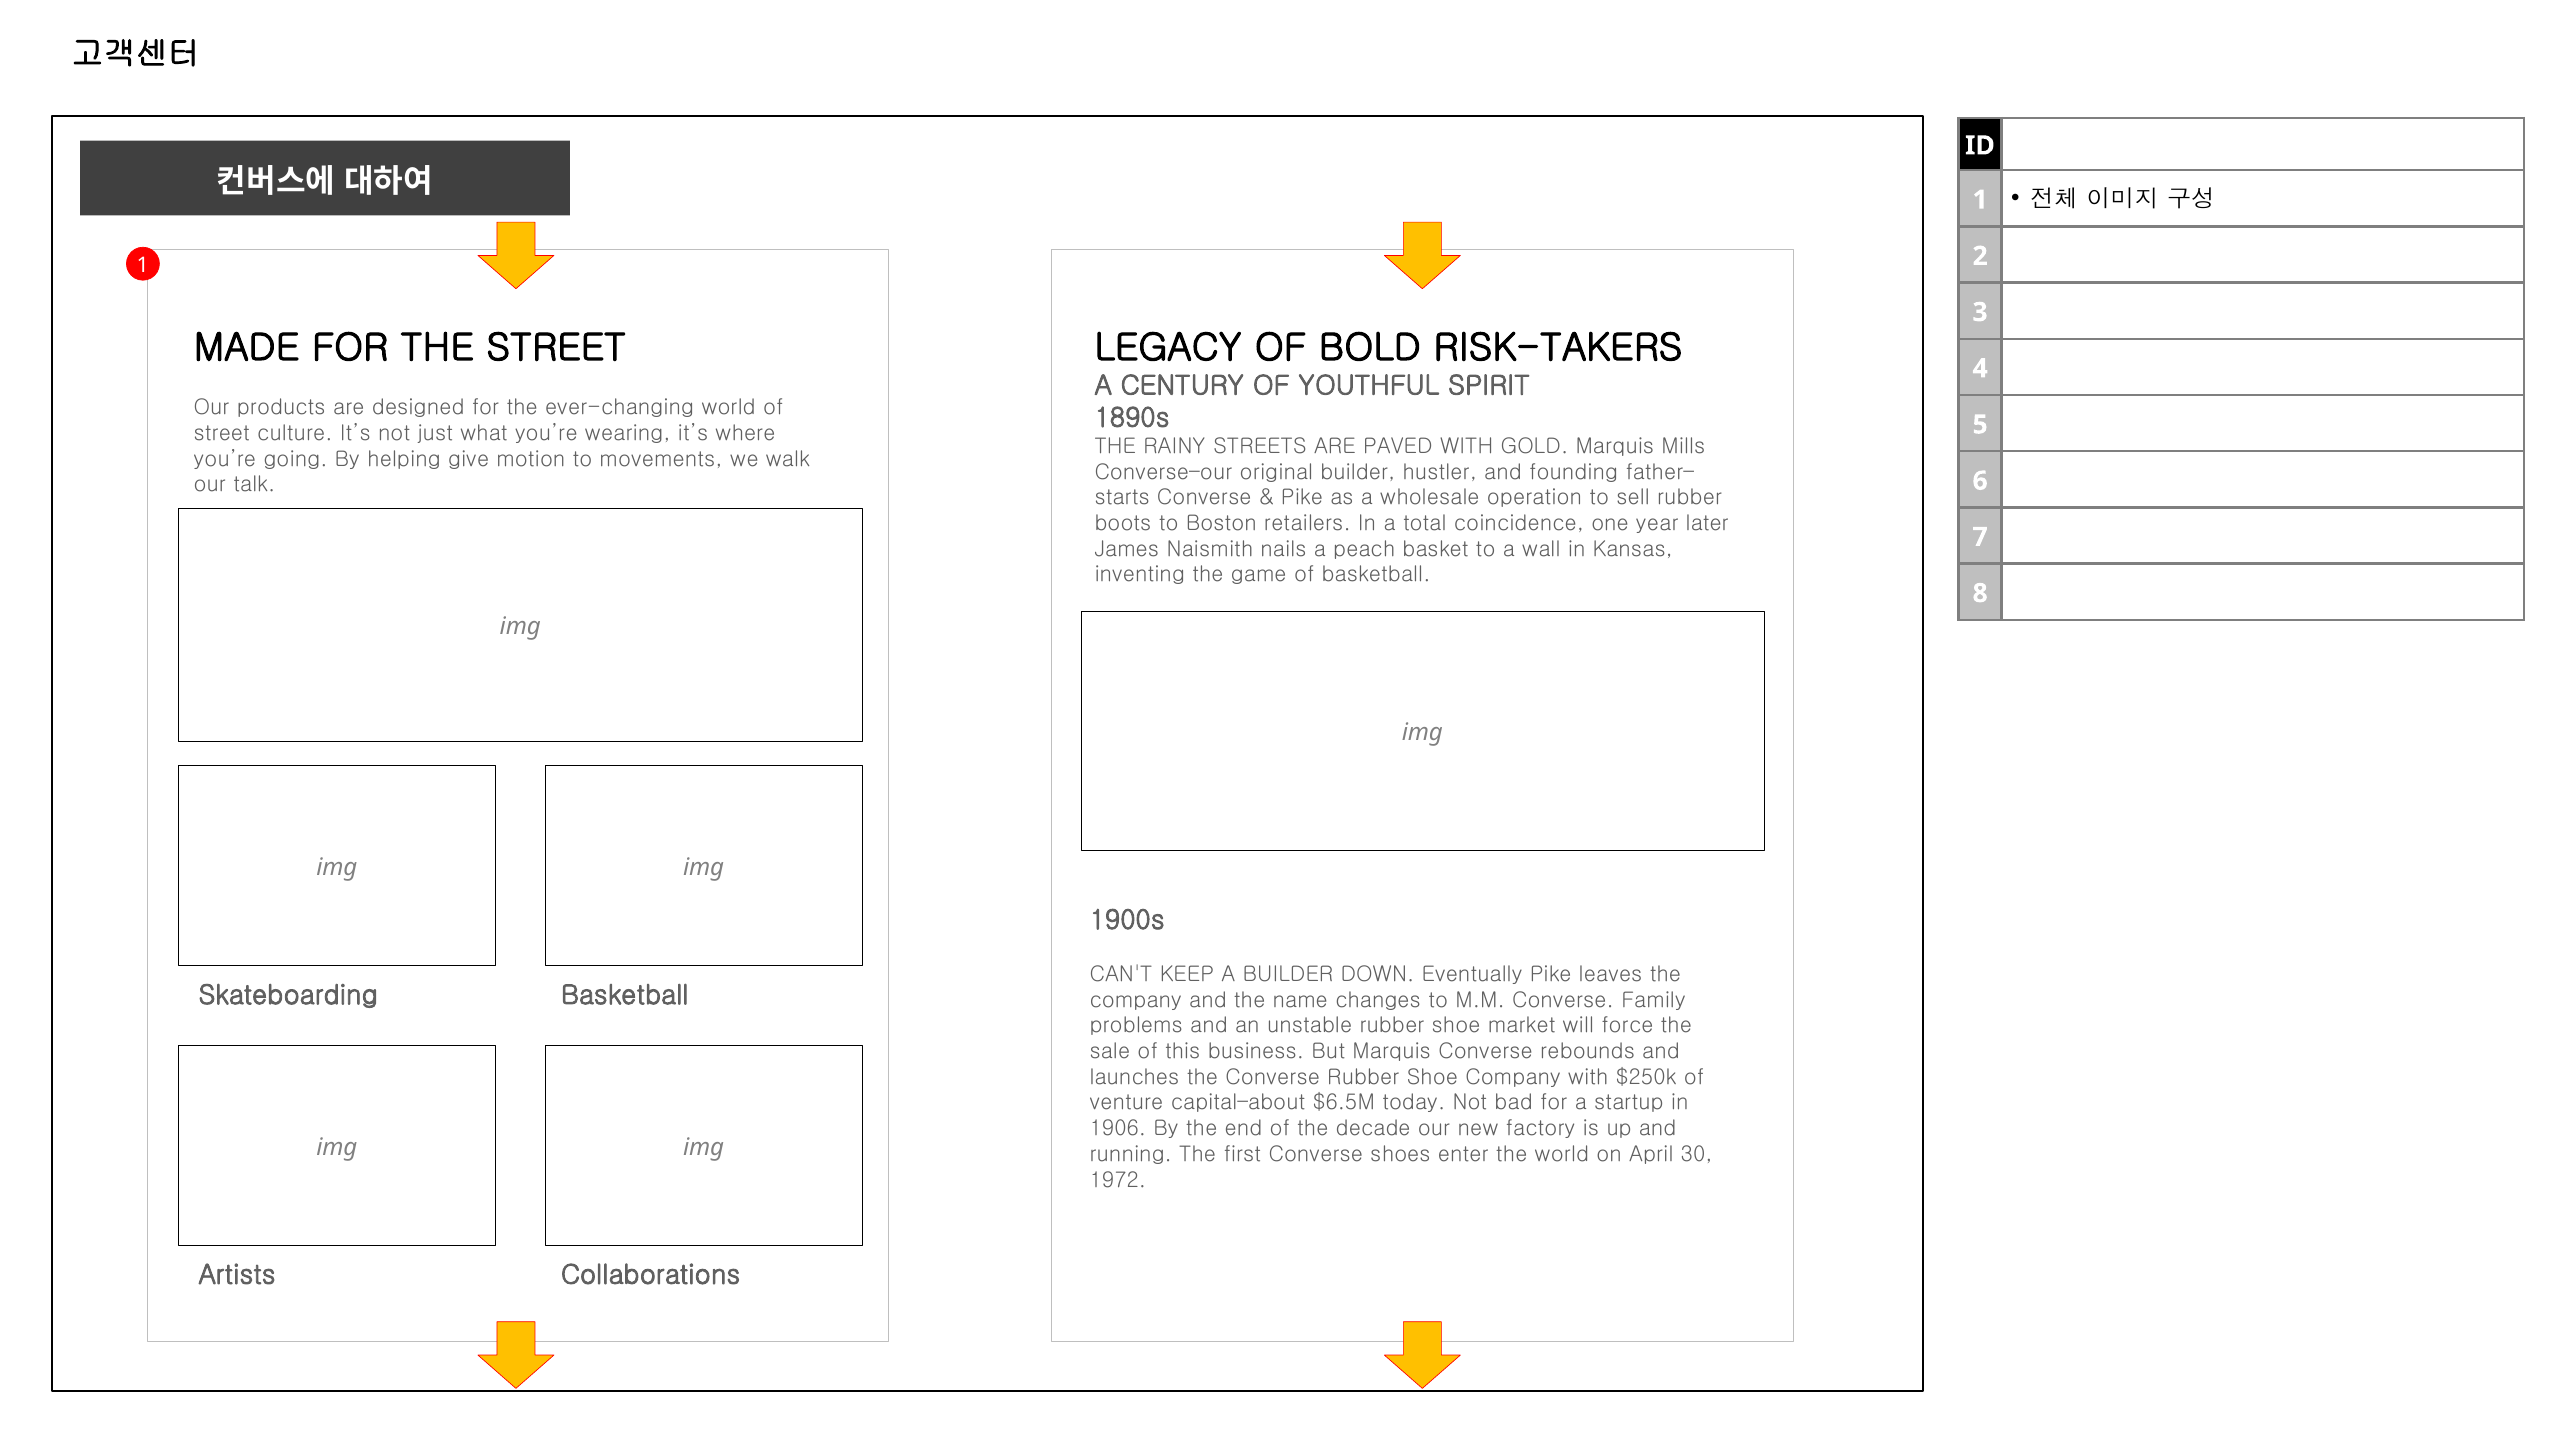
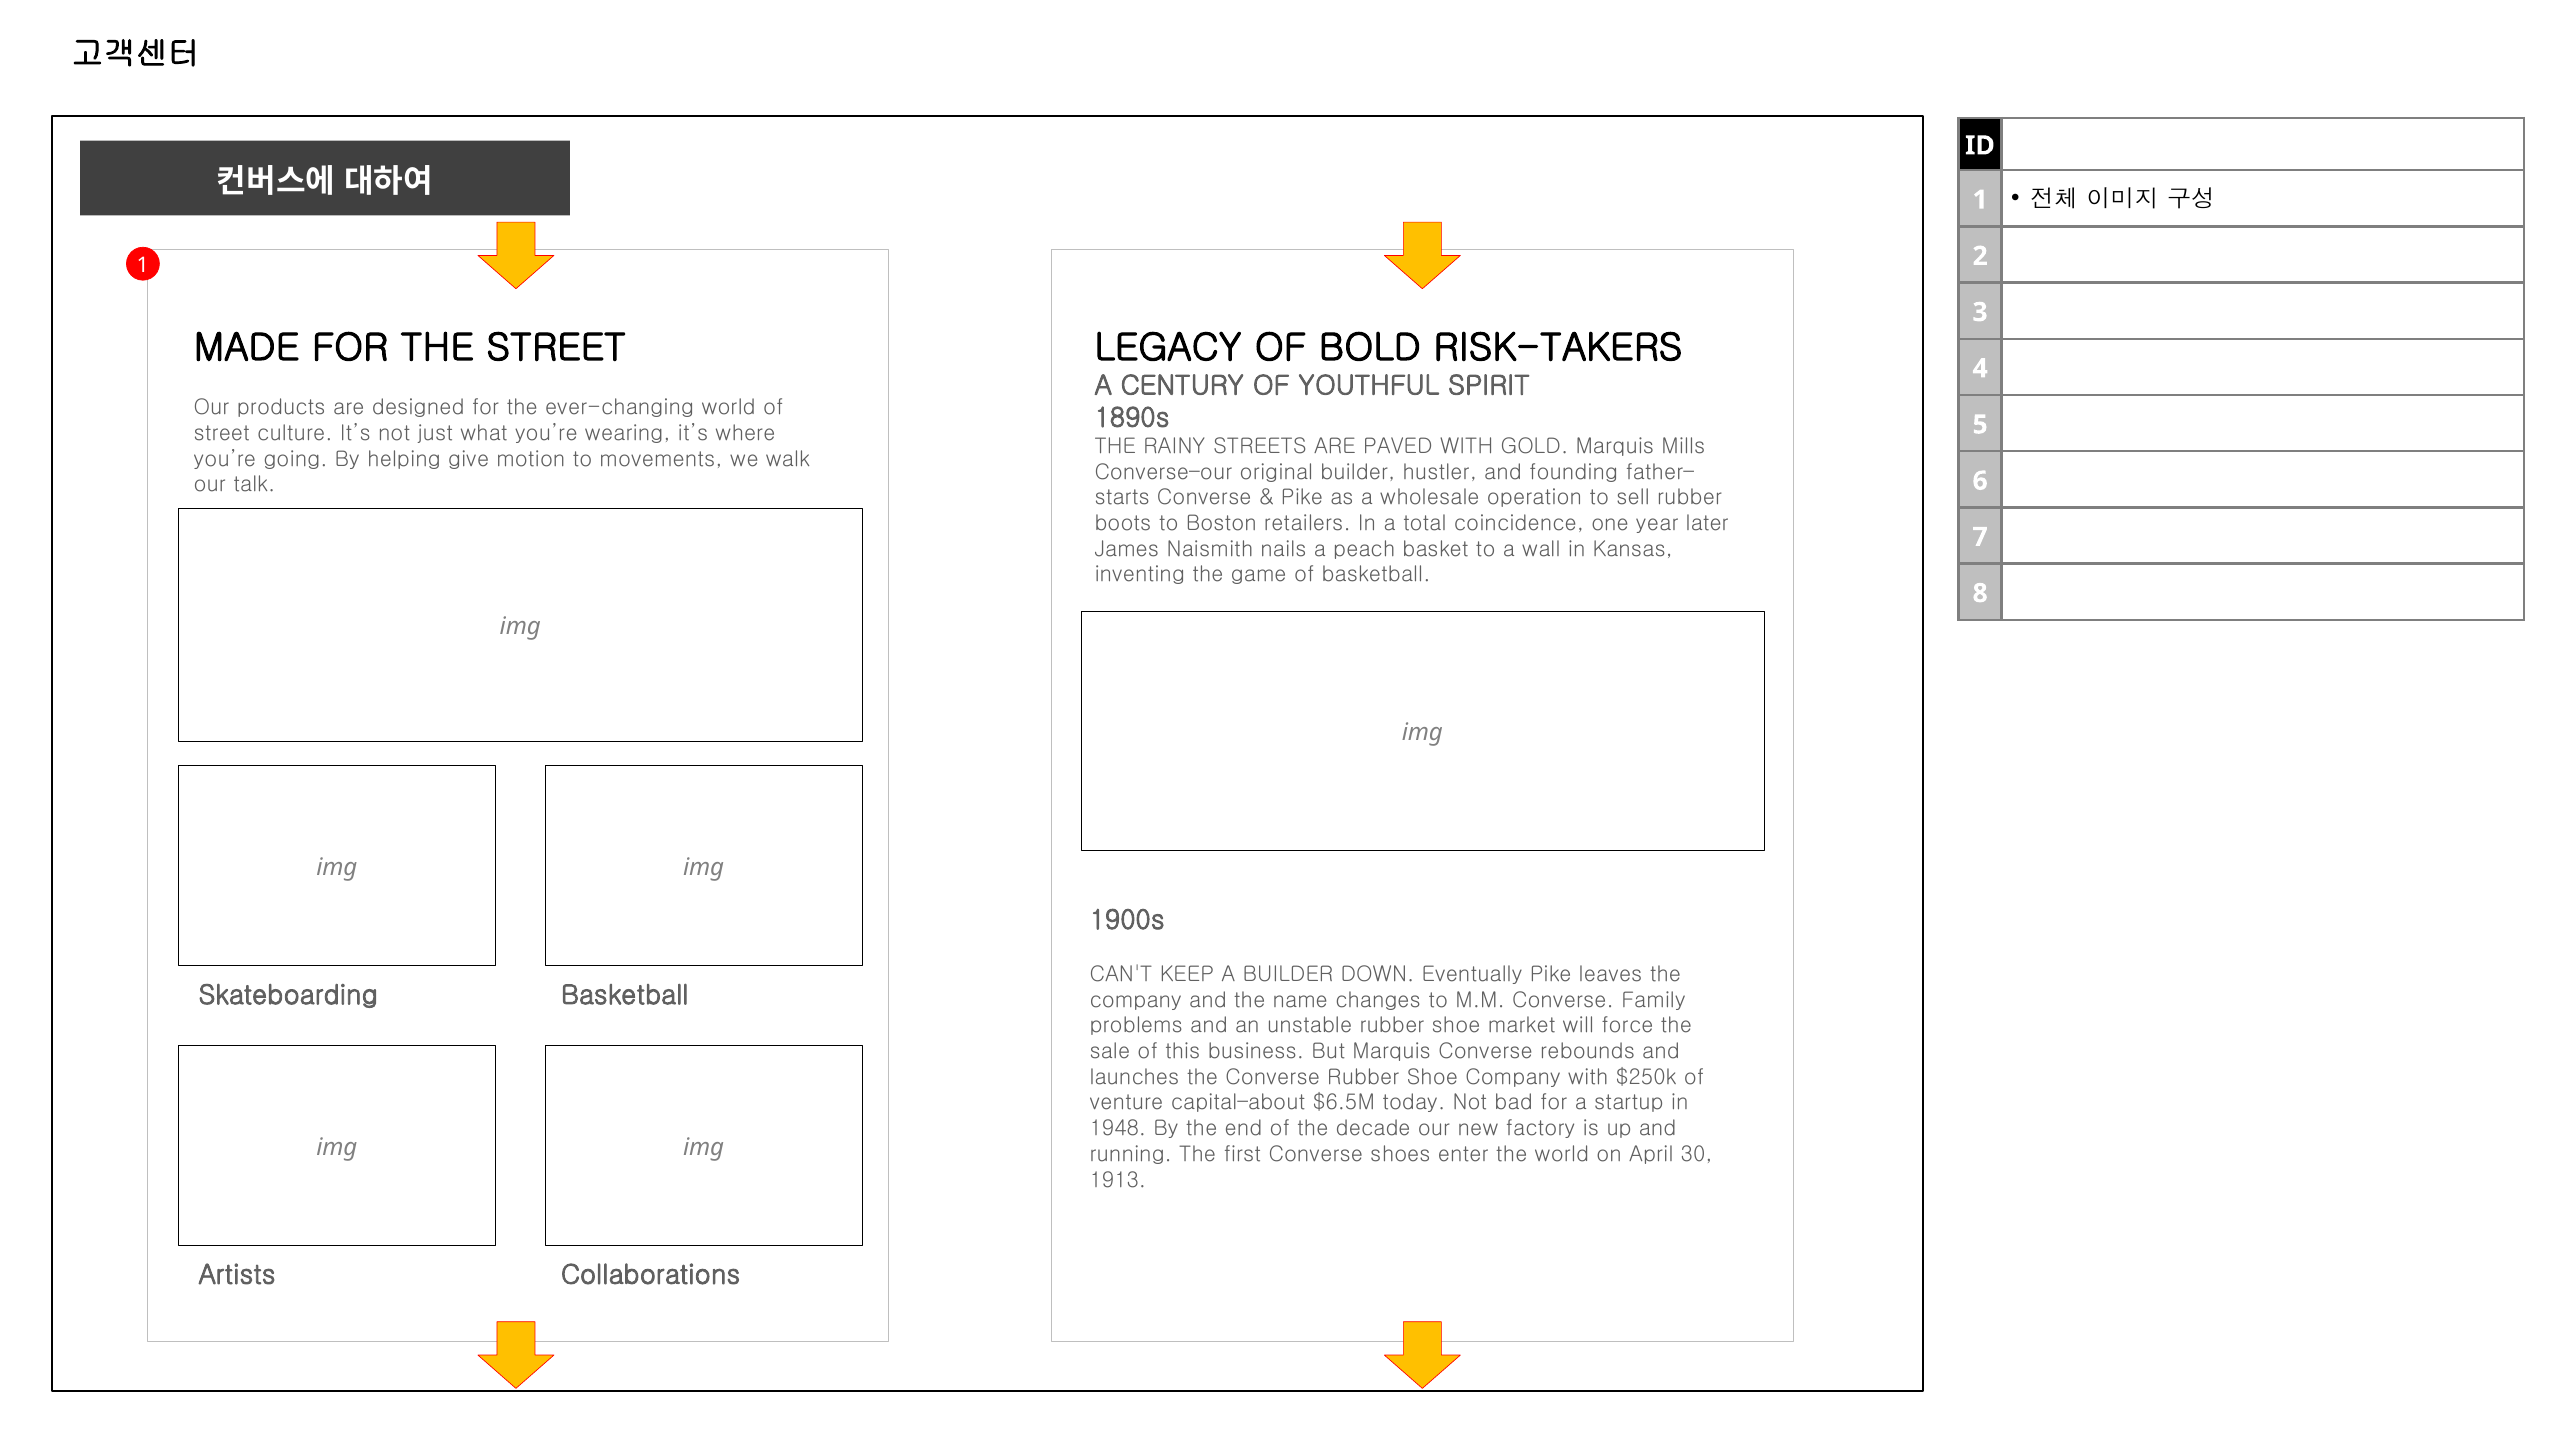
1906: 1906 -> 1948 (1118, 1129)
1972: 1972 -> 1913 (1118, 1180)
